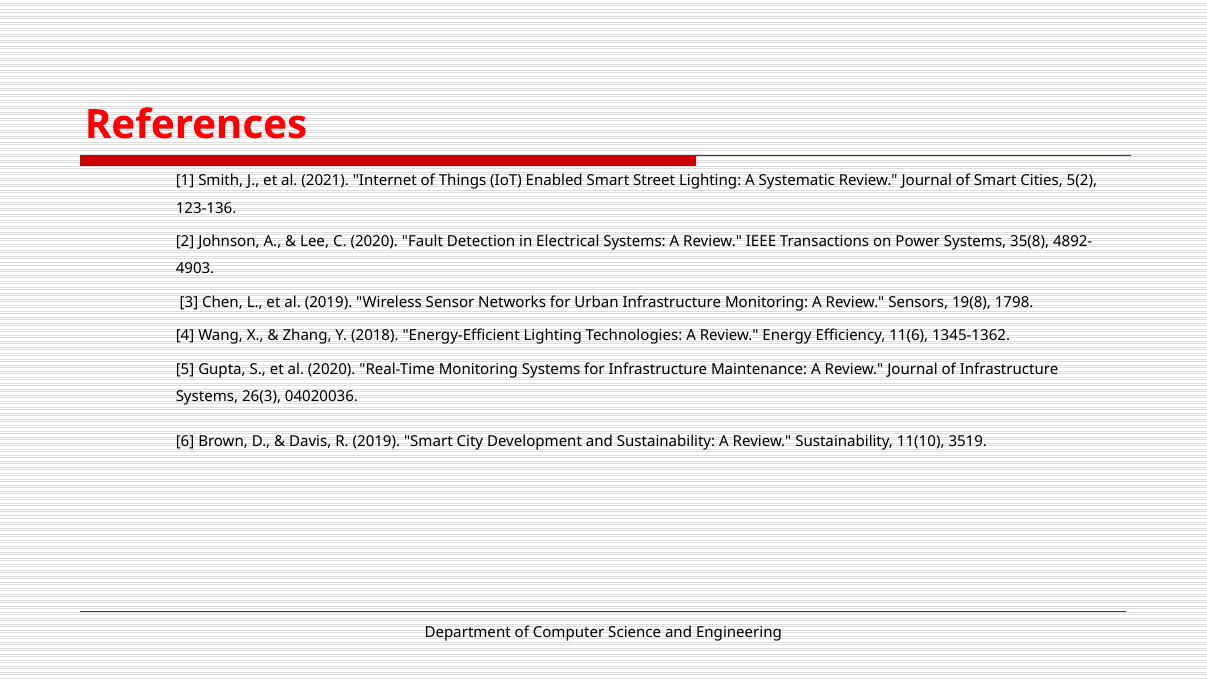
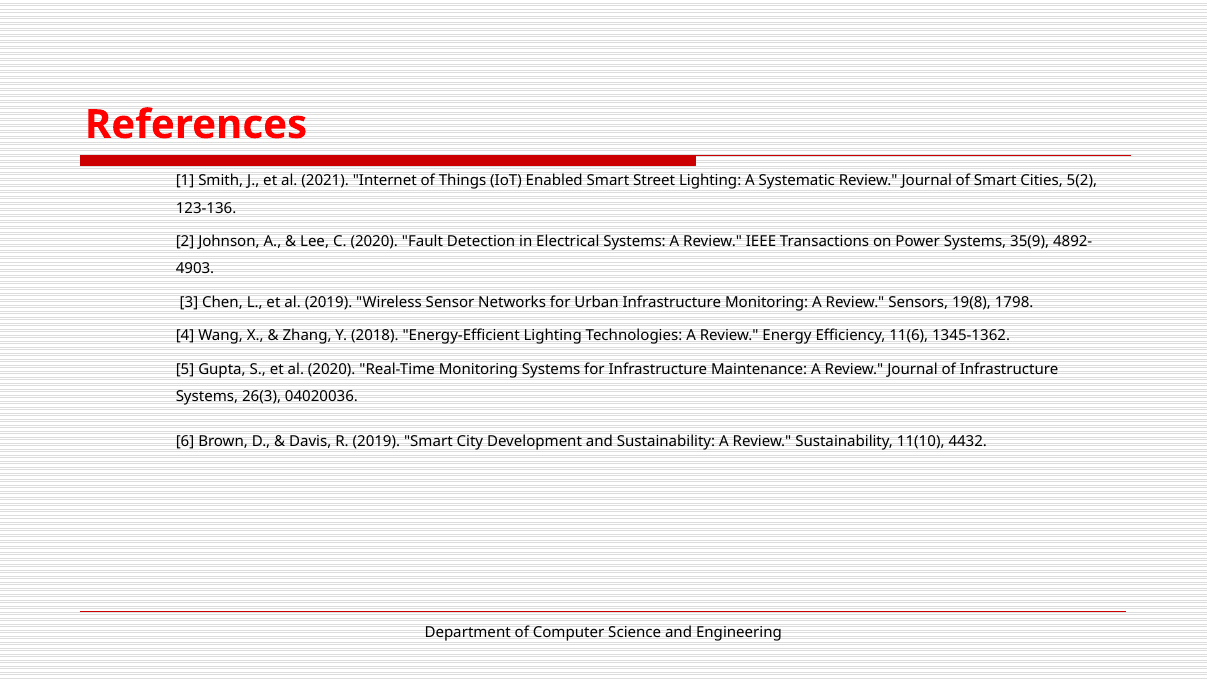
35(8: 35(8 -> 35(9 (1030, 242)
3519: 3519 -> 4432 (968, 442)
